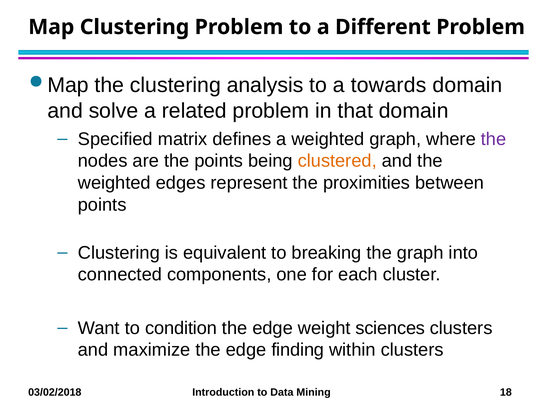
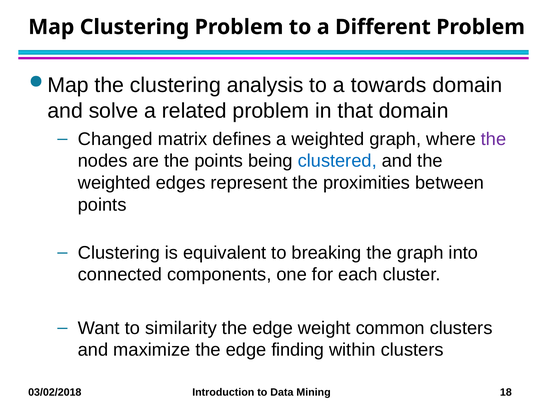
Specified: Specified -> Changed (115, 139)
clustered colour: orange -> blue (337, 161)
condition: condition -> similarity (181, 328)
sciences: sciences -> common (390, 328)
